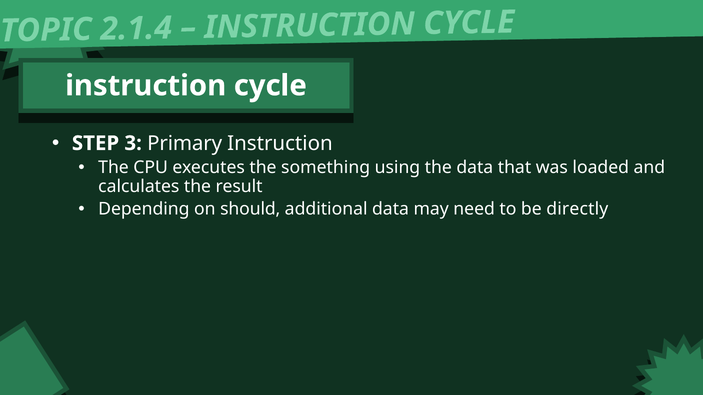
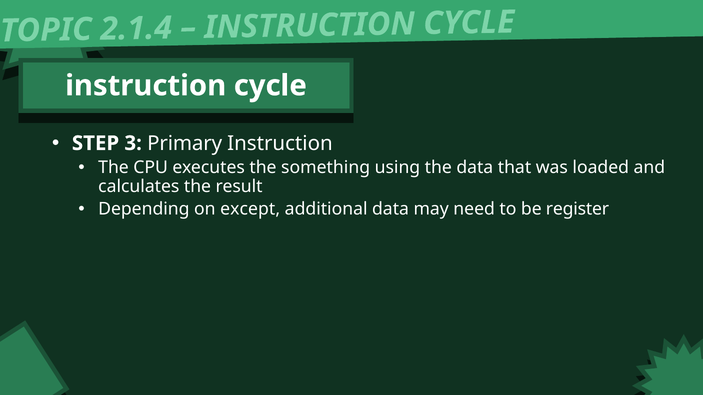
should: should -> except (250, 209)
directly: directly -> register (577, 209)
